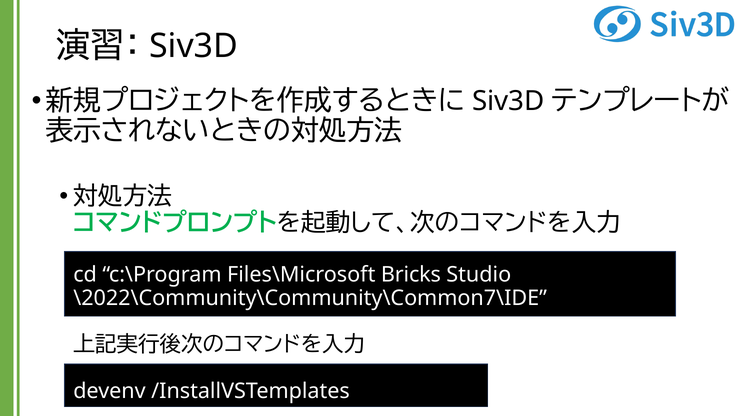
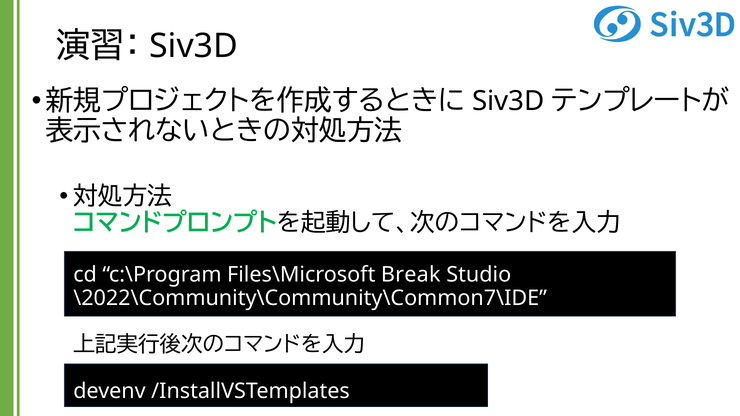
Bricks: Bricks -> Break (411, 275)
